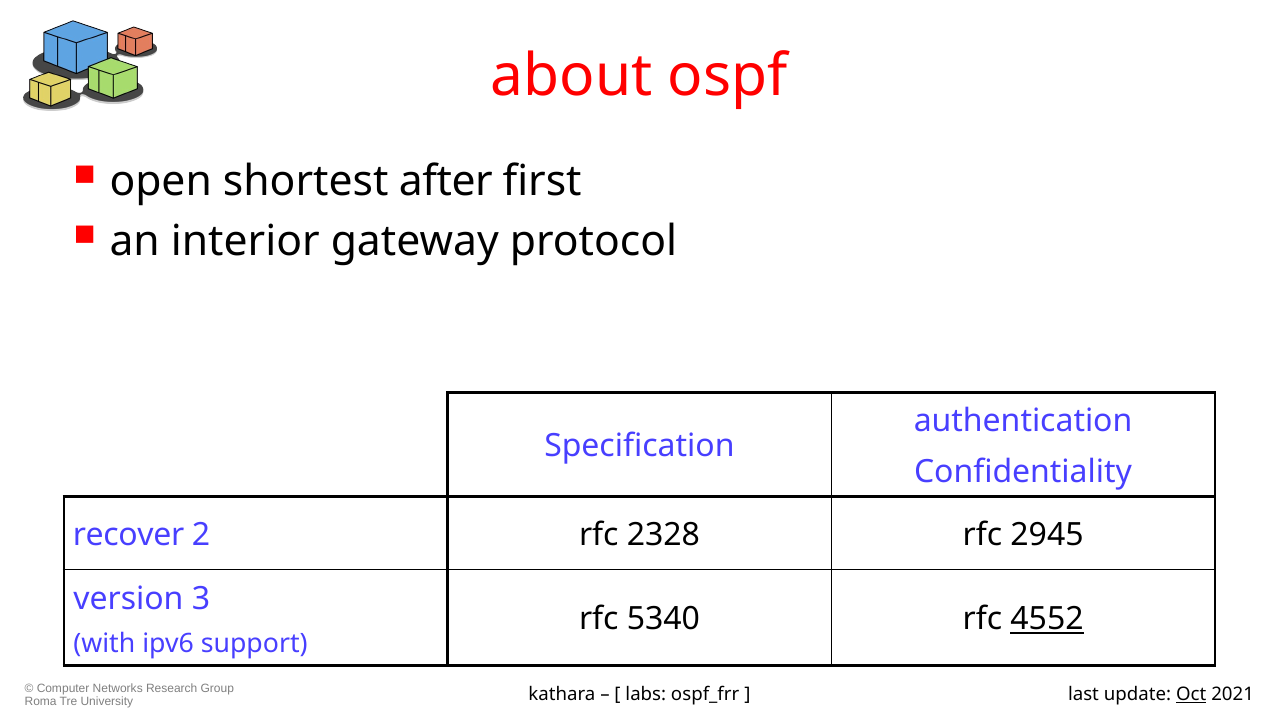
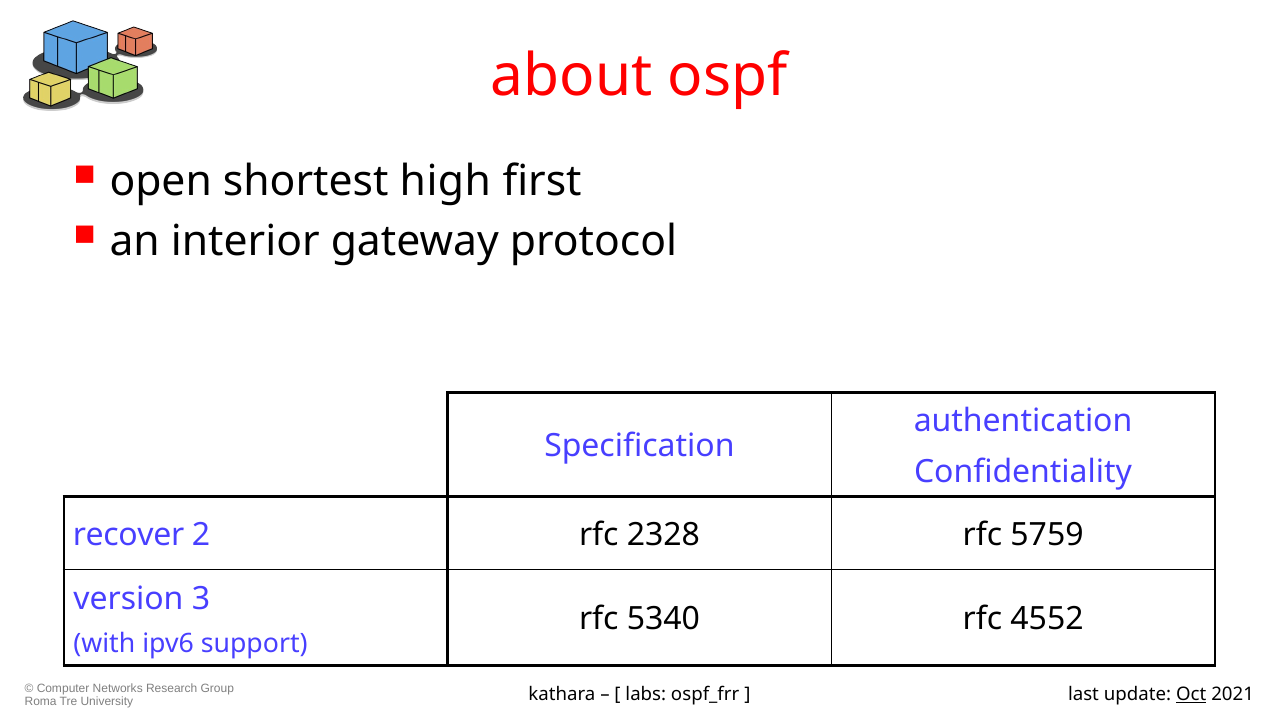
after: after -> high (445, 182)
2945: 2945 -> 5759 (1047, 535)
4552 underline: present -> none (1047, 619)
